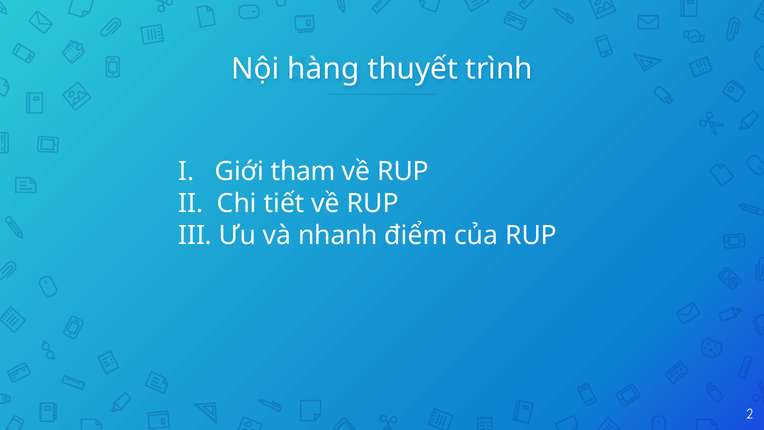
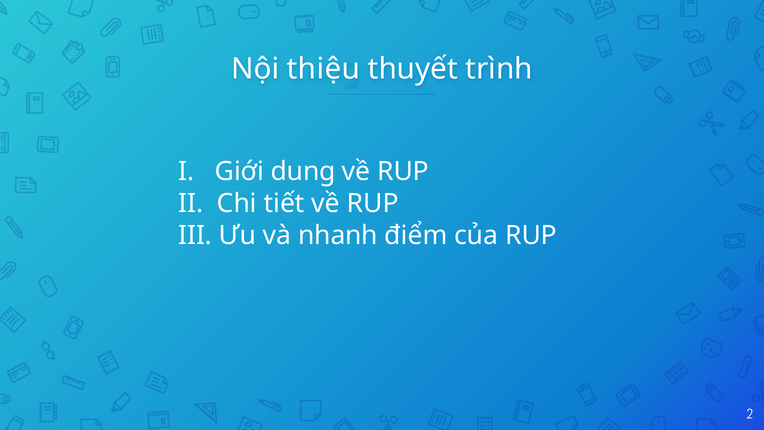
hàng: hàng -> thiệu (323, 69)
tham: tham -> dung (303, 171)
